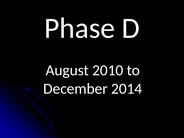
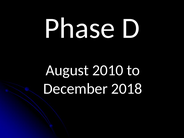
2014: 2014 -> 2018 (127, 89)
